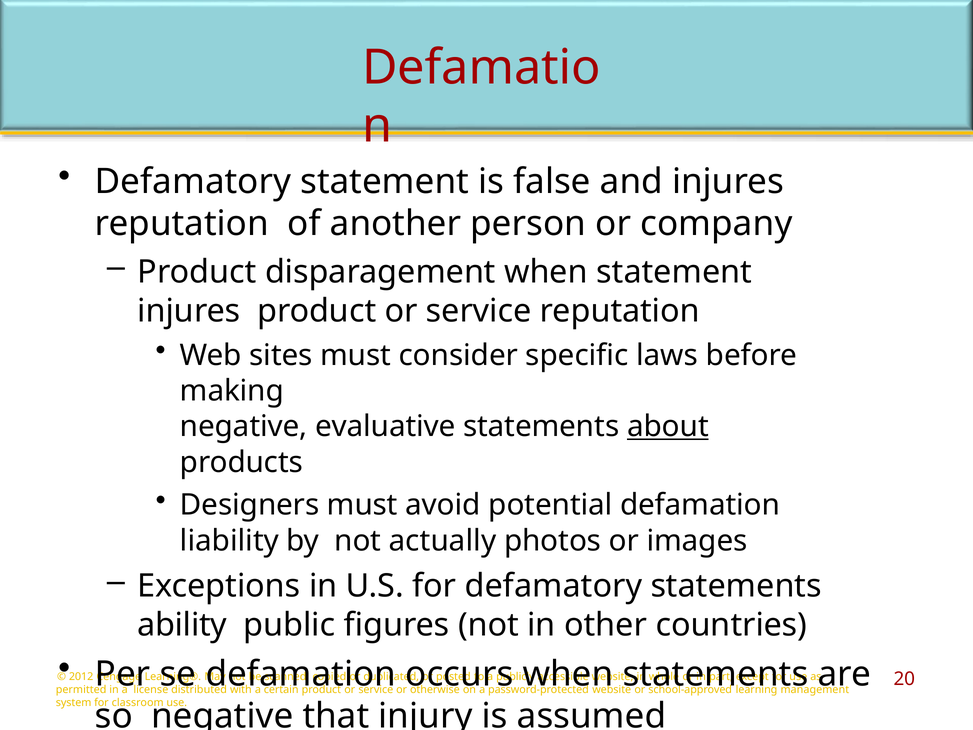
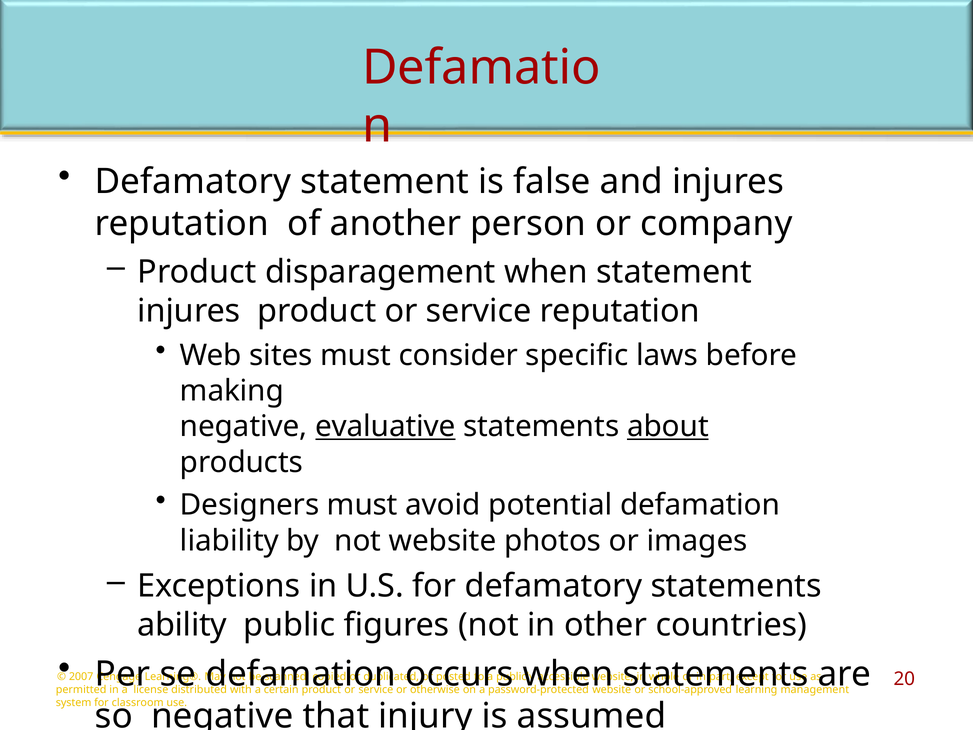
evaluative underline: none -> present (385, 426)
not actually: actually -> website (443, 541)
2012: 2012 -> 2007 (81, 677)
